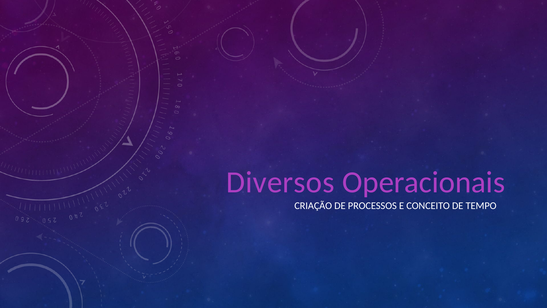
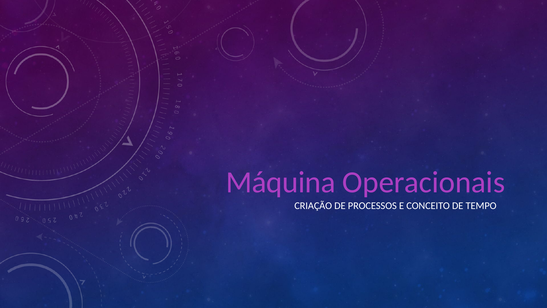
Diversos: Diversos -> Máquina (281, 182)
